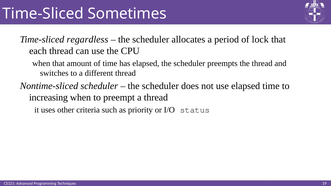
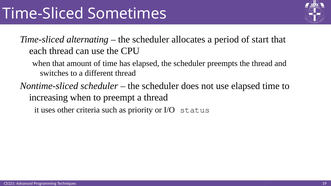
regardless: regardless -> alternating (88, 39)
lock: lock -> start (260, 39)
